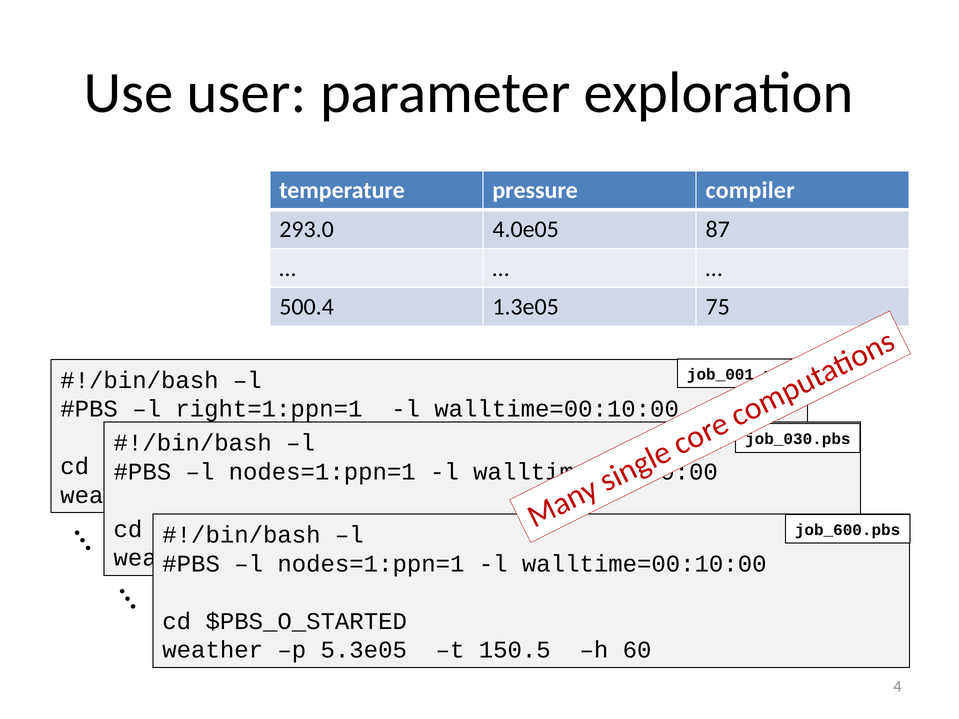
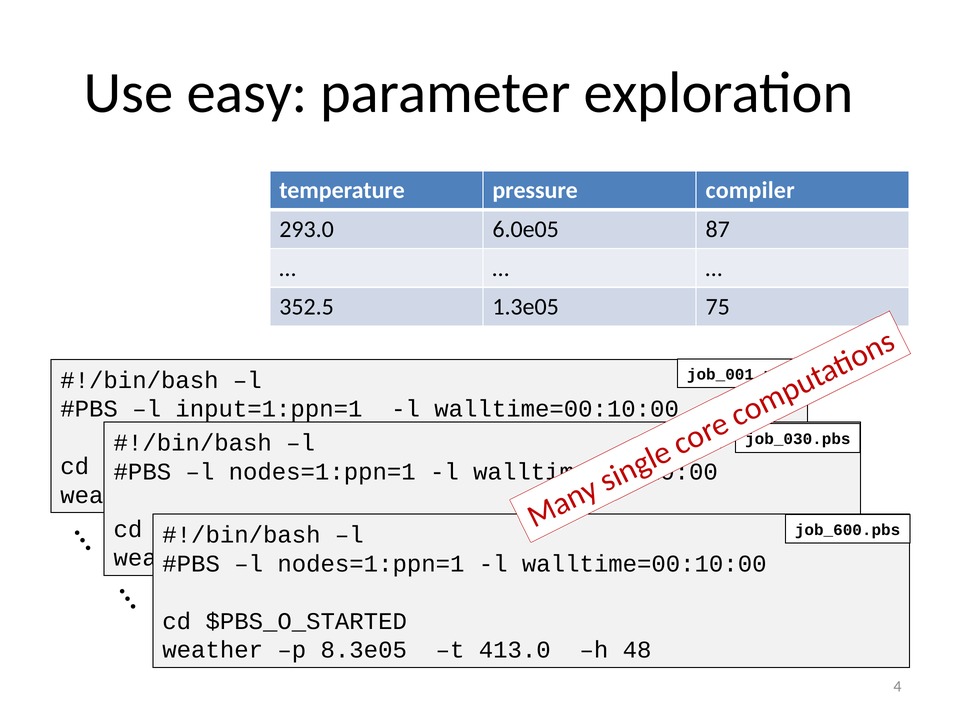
user: user -> easy (247, 93)
4.0e05: 4.0e05 -> 6.0e05 (526, 229)
500.4: 500.4 -> 352.5 (307, 307)
right=1:ppn=1: right=1:ppn=1 -> input=1:ppn=1 (269, 409)
5.3e05: 5.3e05 -> 8.3e05 (364, 650)
150.5: 150.5 -> 413.0 (515, 650)
60: 60 -> 48 (637, 650)
